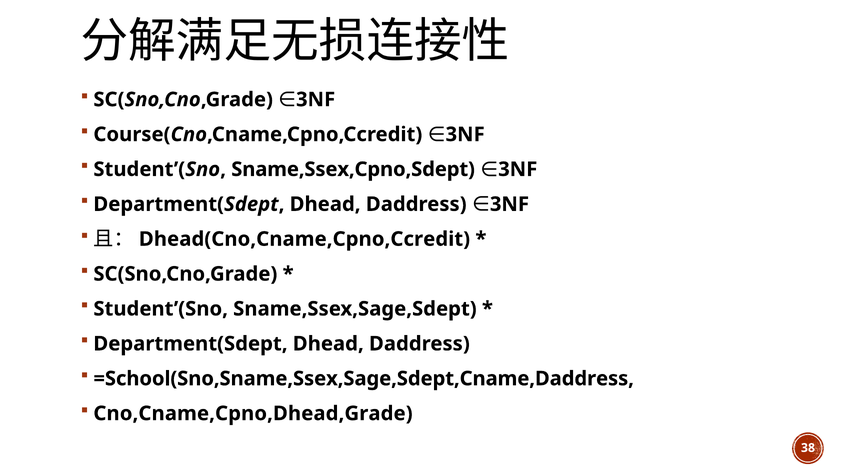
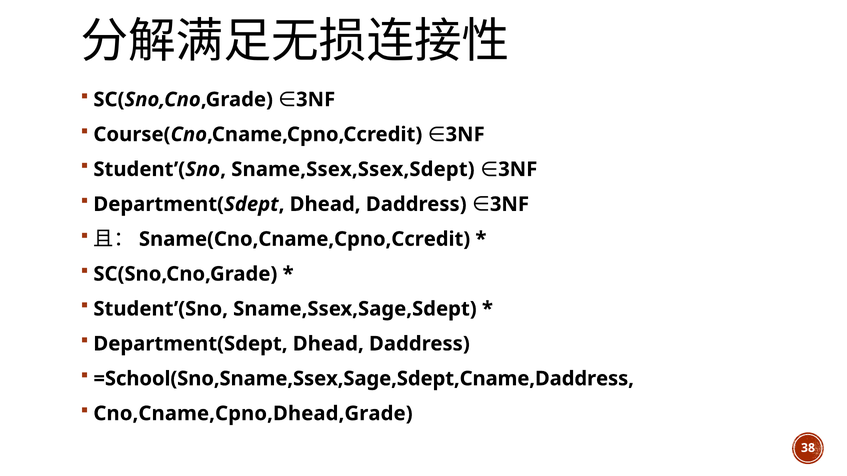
Sname,Ssex,Cpno,Sdept: Sname,Ssex,Cpno,Sdept -> Sname,Ssex,Ssex,Sdept (353, 169)
Dhead(Cno,Cname,Cpno,Ccredit: Dhead(Cno,Cname,Cpno,Ccredit -> Sname(Cno,Cname,Cpno,Ccredit (305, 239)
